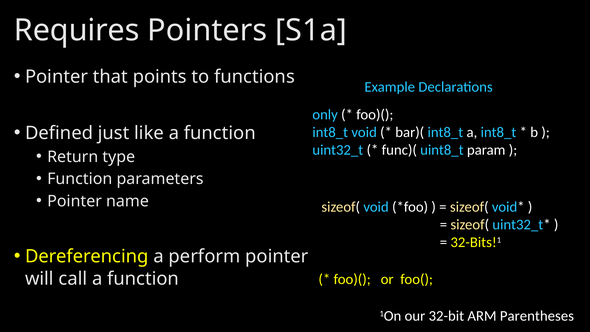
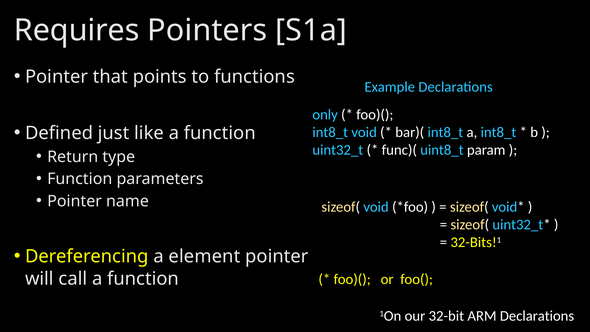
perform: perform -> element (204, 256)
ARM Parentheses: Parentheses -> Declarations (537, 316)
